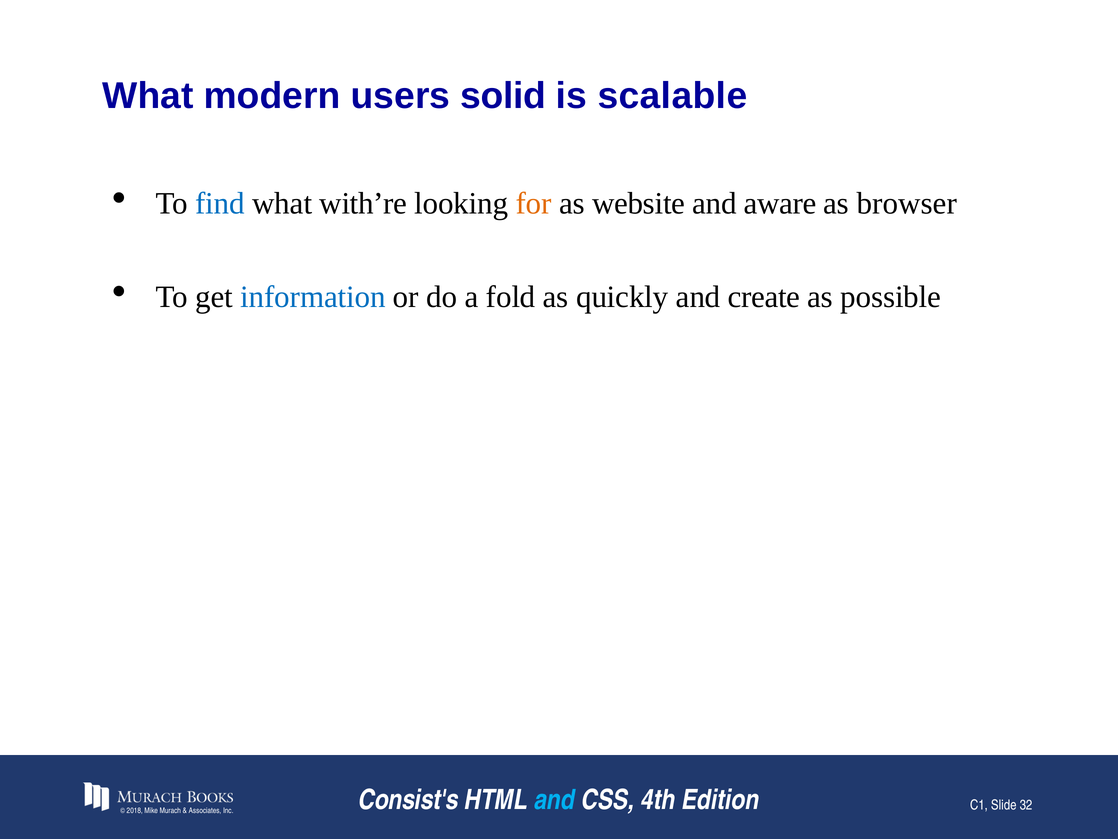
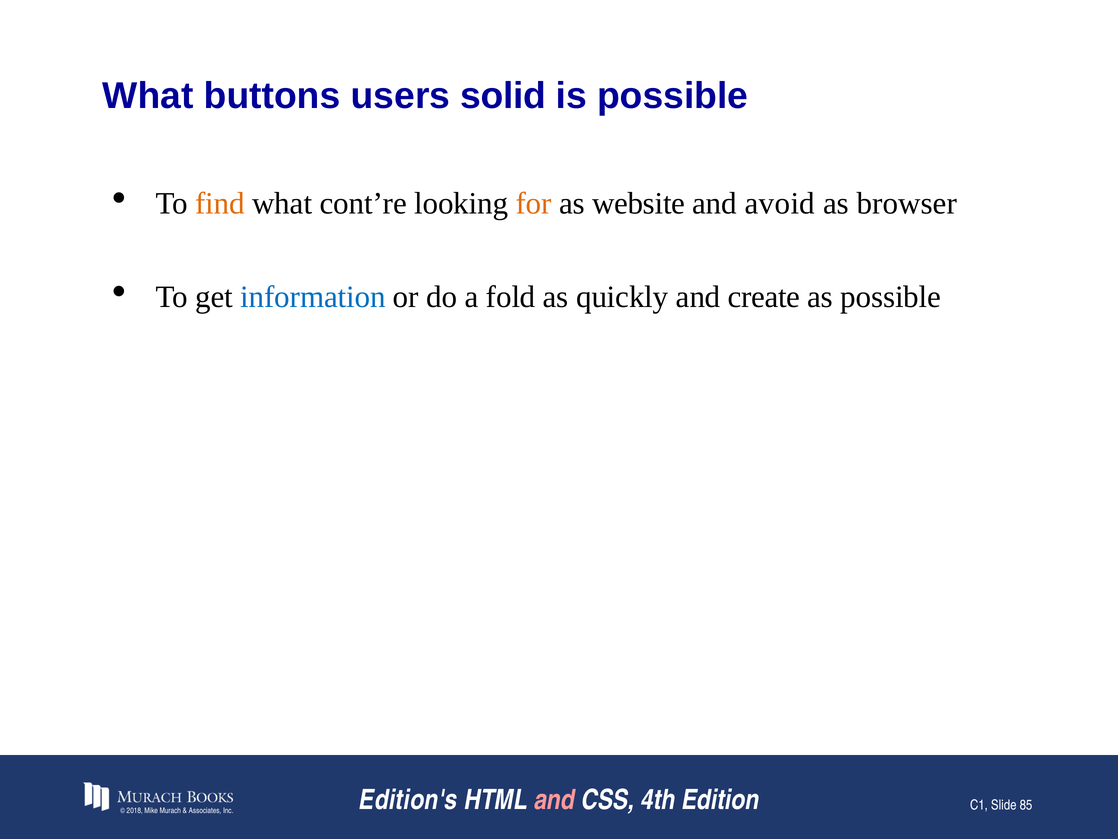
modern: modern -> buttons (272, 96)
is scalable: scalable -> possible (673, 96)
find colour: blue -> orange (220, 203)
with’re: with’re -> cont’re (363, 203)
aware: aware -> avoid (780, 203)
Consist's: Consist's -> Edition's (408, 799)
and colour: light blue -> pink (554, 799)
32: 32 -> 85 (1026, 804)
